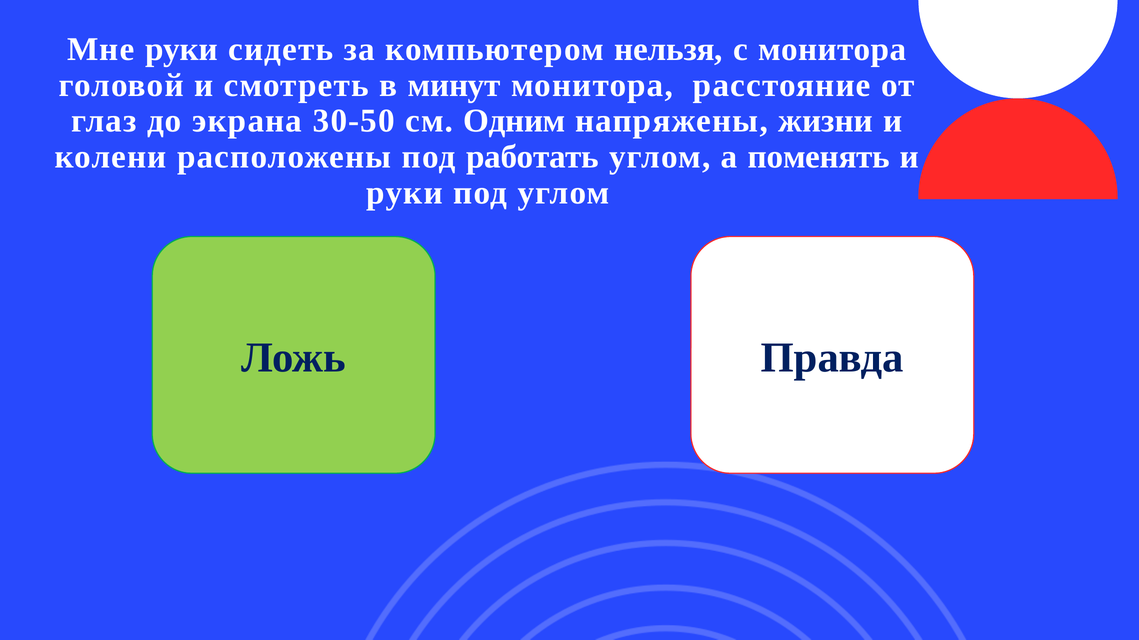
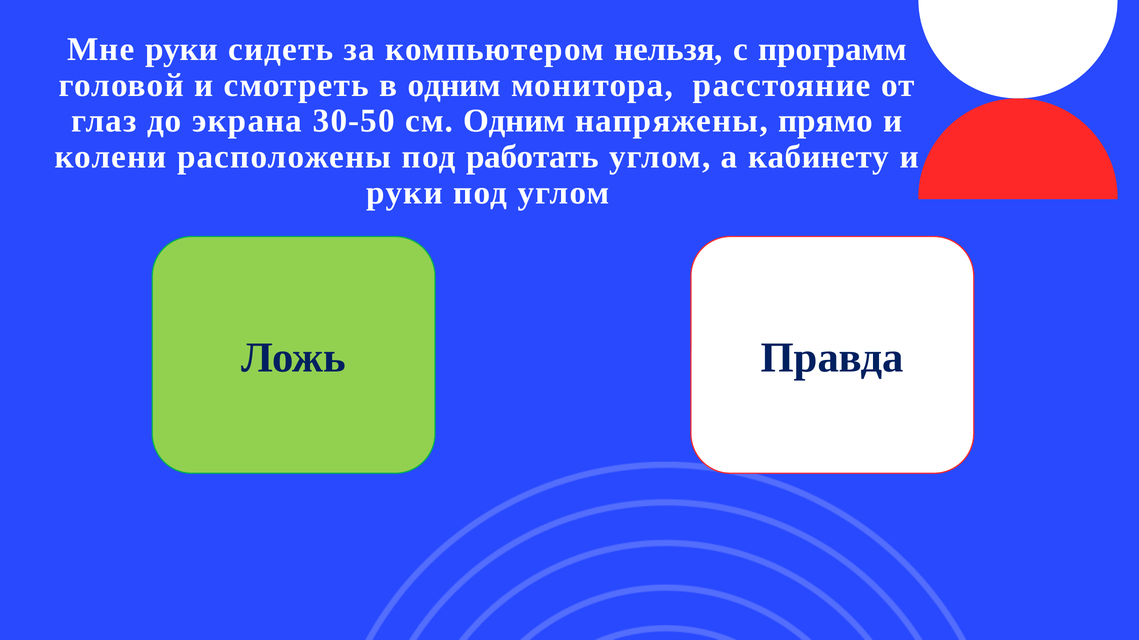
с монитора: монитора -> программ (833, 49)
в минут: минут -> одним (454, 85)
жизни: жизни -> прямо (826, 121)
поменять: поменять -> кабинету (818, 157)
